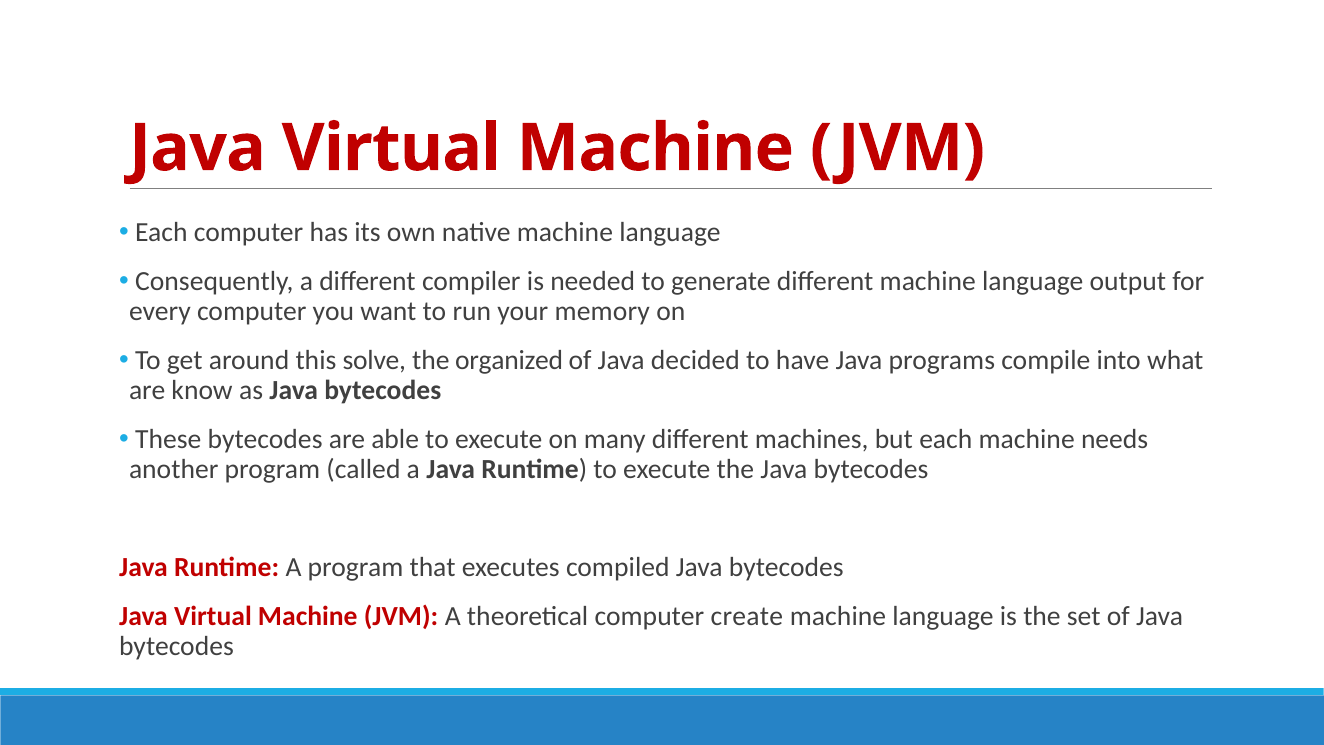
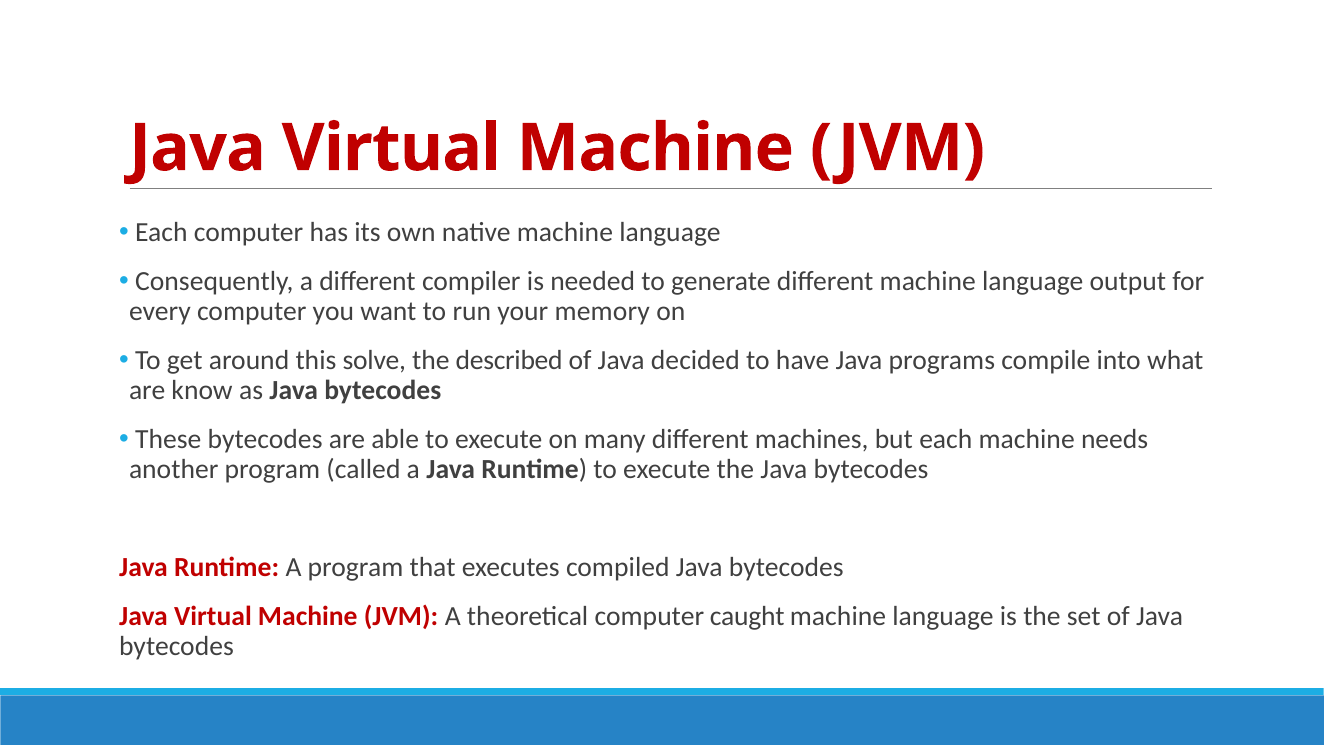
organized: organized -> described (509, 360)
create: create -> caught (747, 616)
